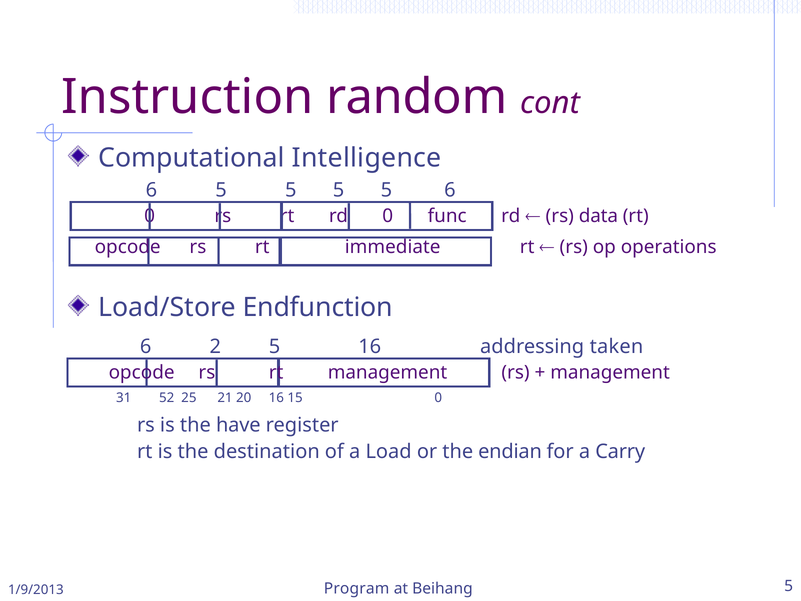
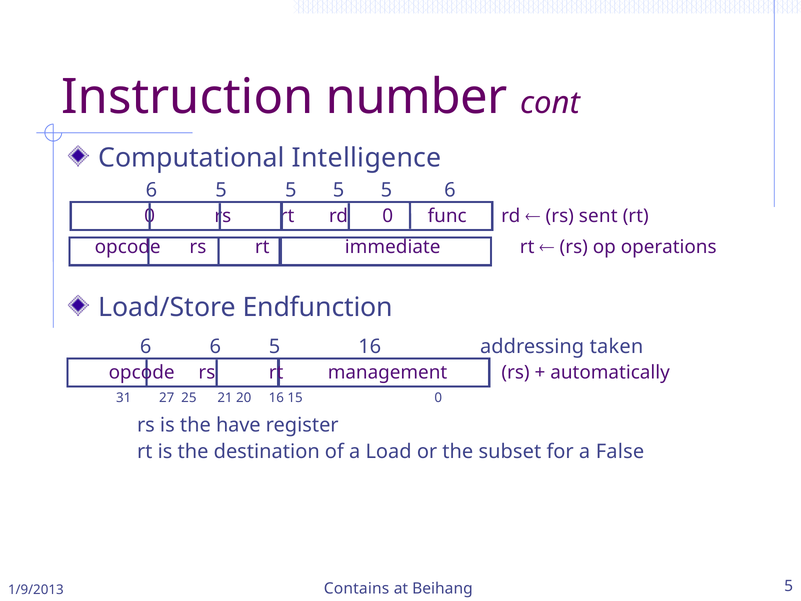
random: random -> number (417, 97)
data: data -> sent (598, 216)
6 2: 2 -> 6 (215, 347)
management: management -> automatically (610, 372)
52: 52 -> 27 (167, 397)
endian: endian -> subset (510, 452)
Carry: Carry -> False (620, 452)
Program: Program -> Contains (357, 588)
